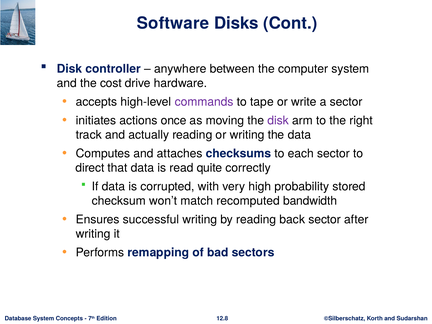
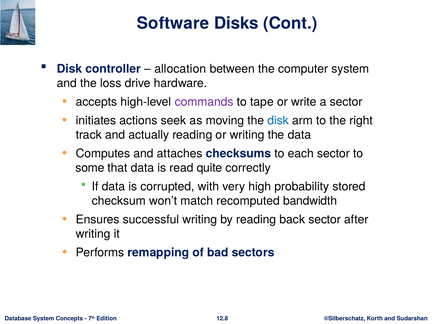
anywhere: anywhere -> allocation (180, 69)
cost: cost -> loss (111, 83)
once: once -> seek (174, 120)
disk colour: purple -> blue (278, 120)
direct: direct -> some (90, 168)
